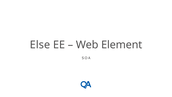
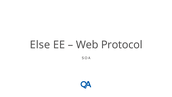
Element: Element -> Protocol (122, 45)
